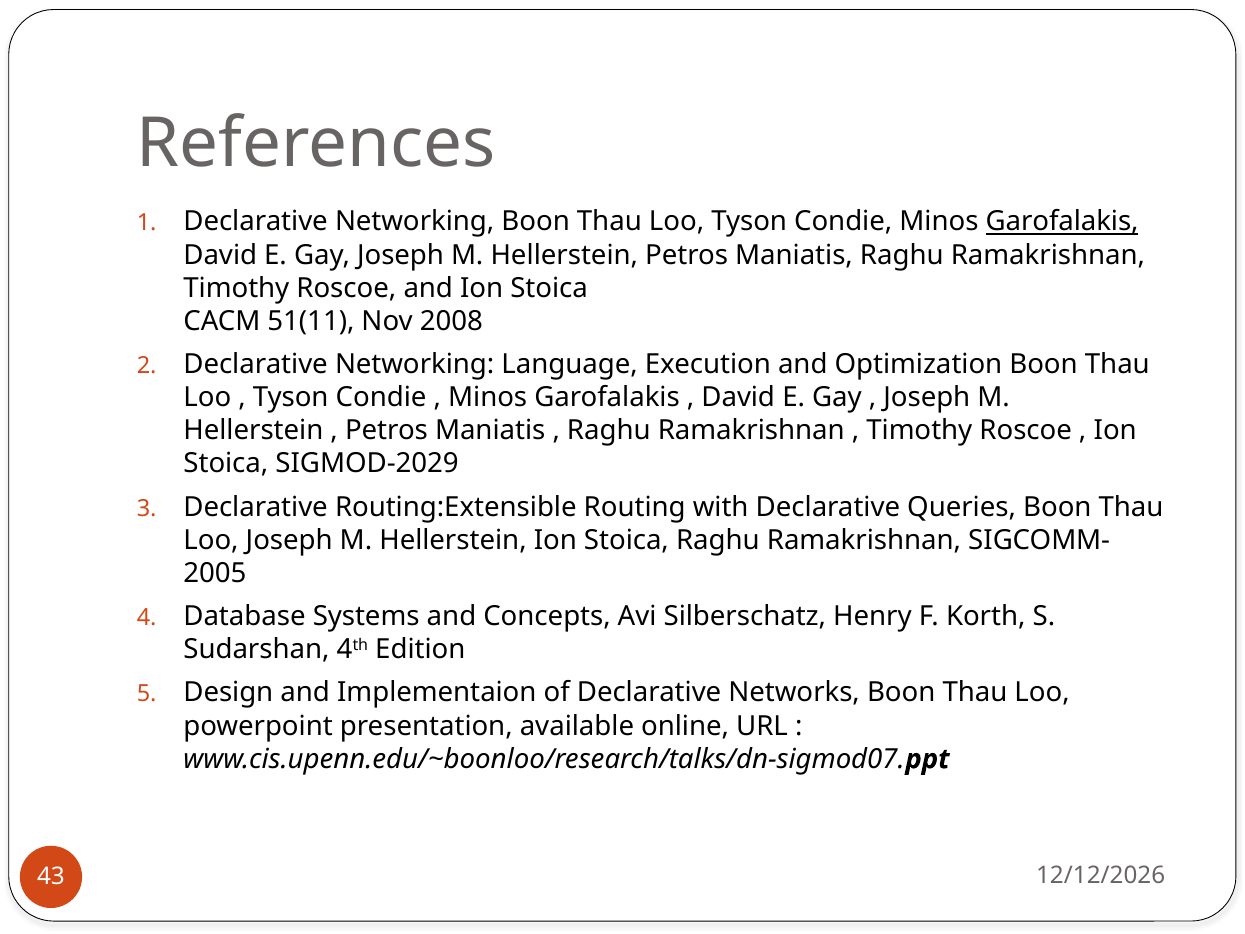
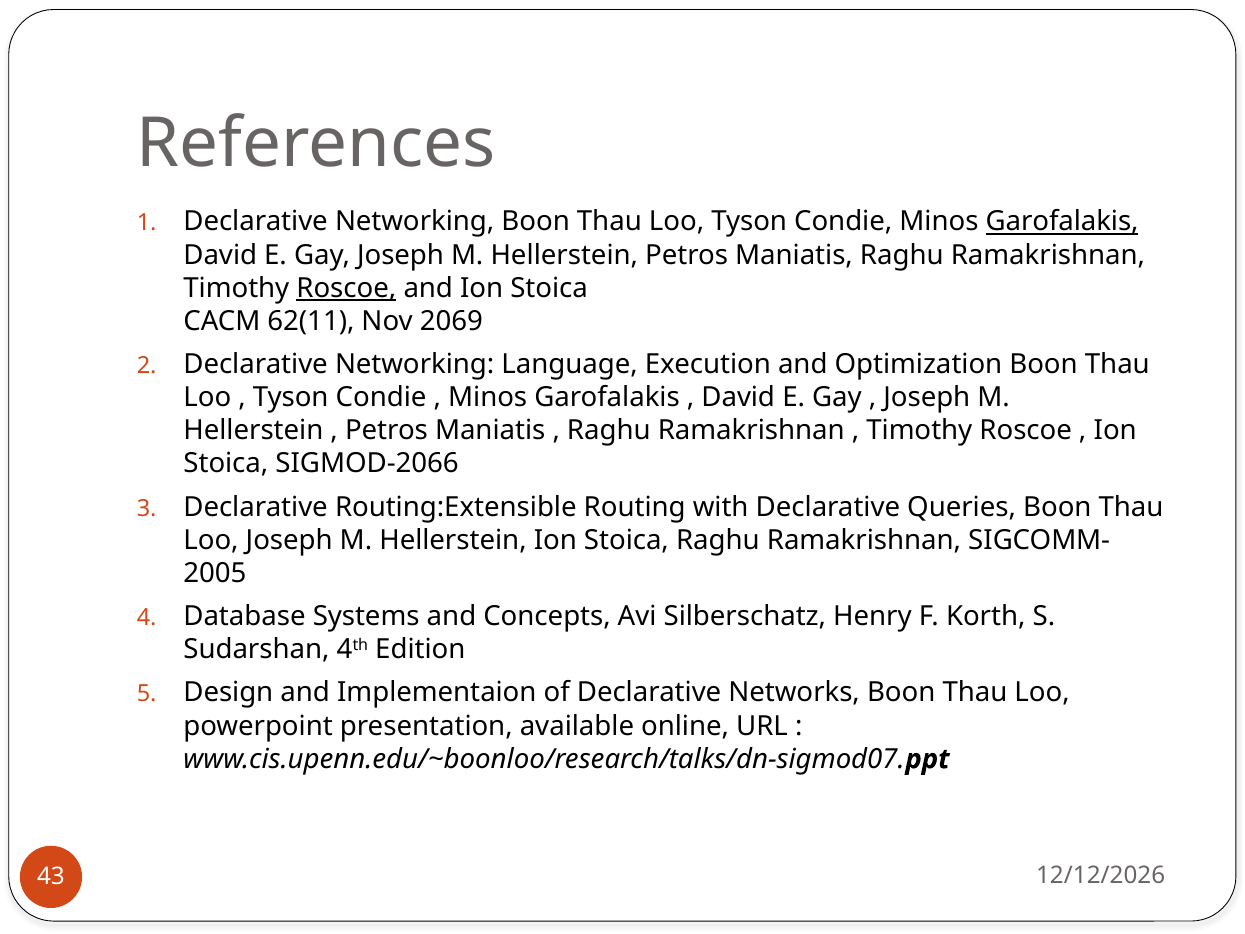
Roscoe underline: none -> present (346, 288)
51(11: 51(11 -> 62(11 (311, 321)
2008: 2008 -> 2069 (451, 321)
SIGMOD-2029: SIGMOD-2029 -> SIGMOD-2066 (367, 464)
